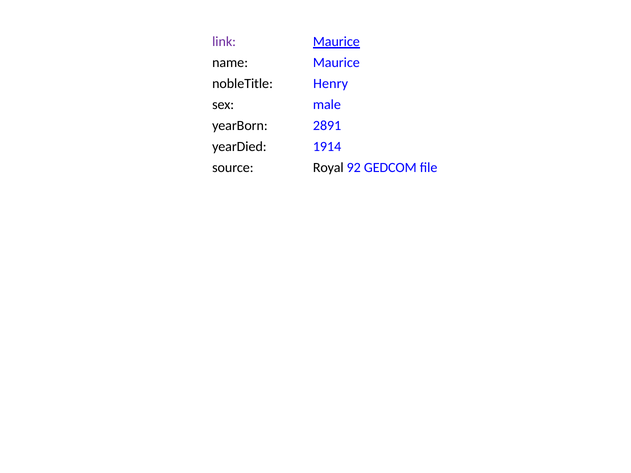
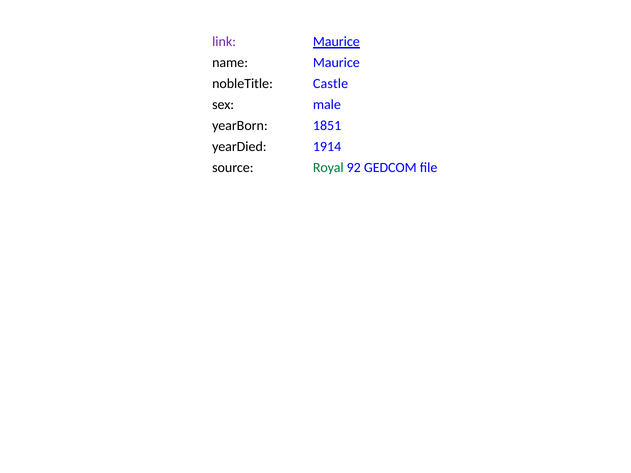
Henry: Henry -> Castle (331, 84)
2891: 2891 -> 1851 (327, 126)
Royal colour: black -> green (328, 168)
